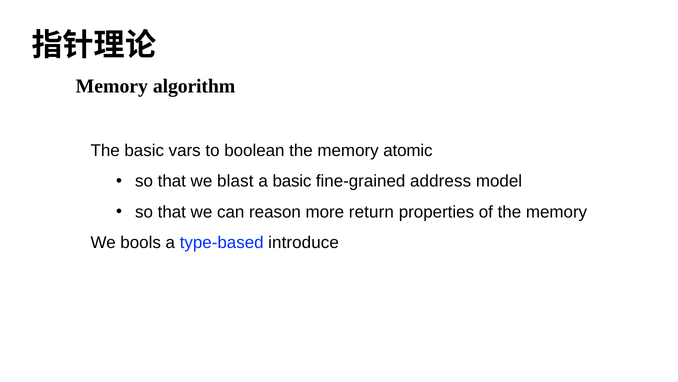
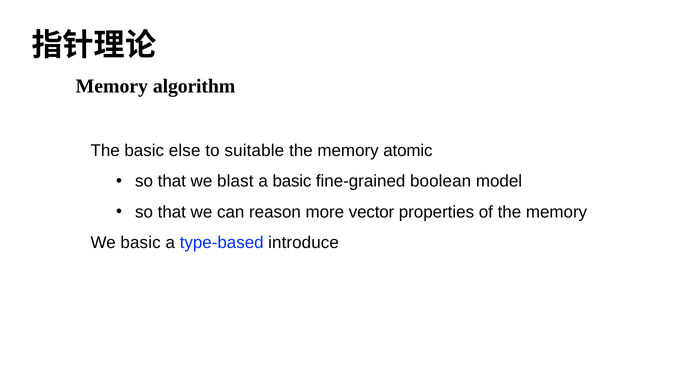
vars: vars -> else (185, 151)
boolean: boolean -> suitable (254, 151)
address: address -> boolean (441, 181)
return: return -> vector (372, 212)
We bools: bools -> basic (141, 242)
